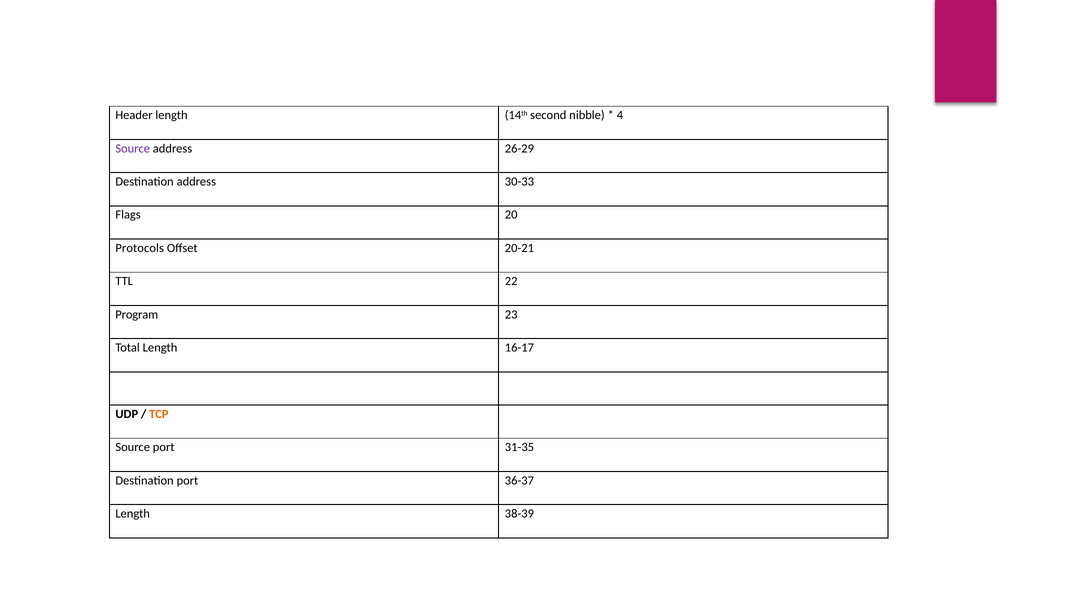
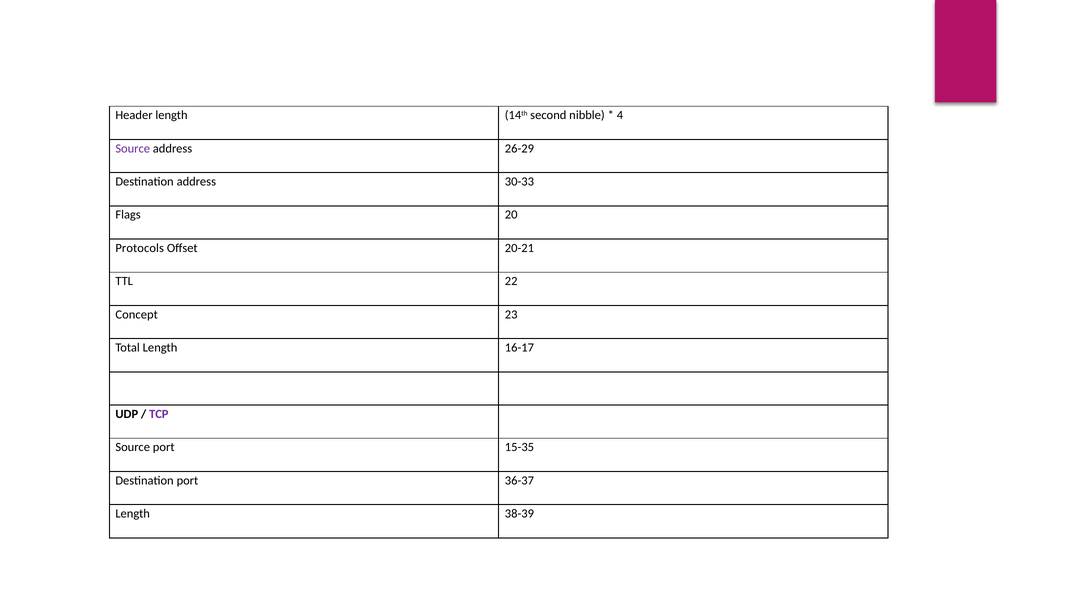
Program: Program -> Concept (137, 315)
TCP colour: orange -> purple (159, 414)
31-35: 31-35 -> 15-35 (519, 447)
